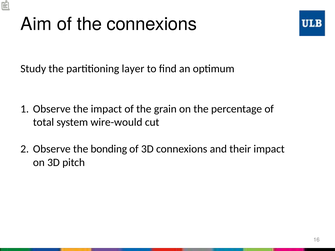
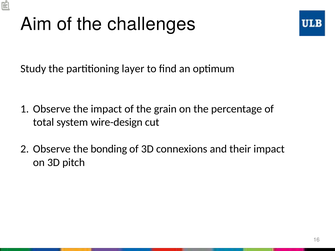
the connexions: connexions -> challenges (152, 24)
wire-would: wire-would -> wire-design (117, 122)
